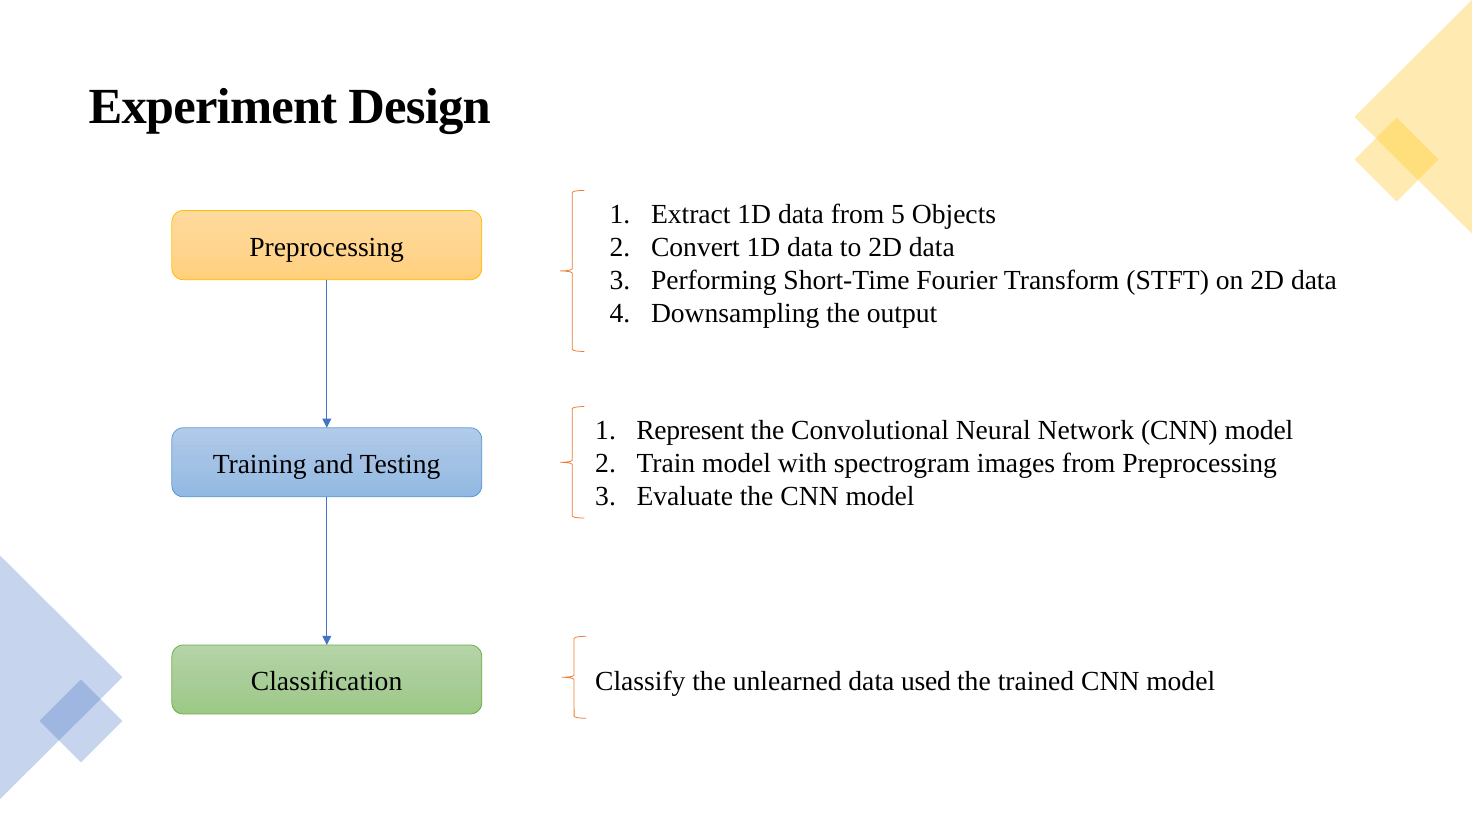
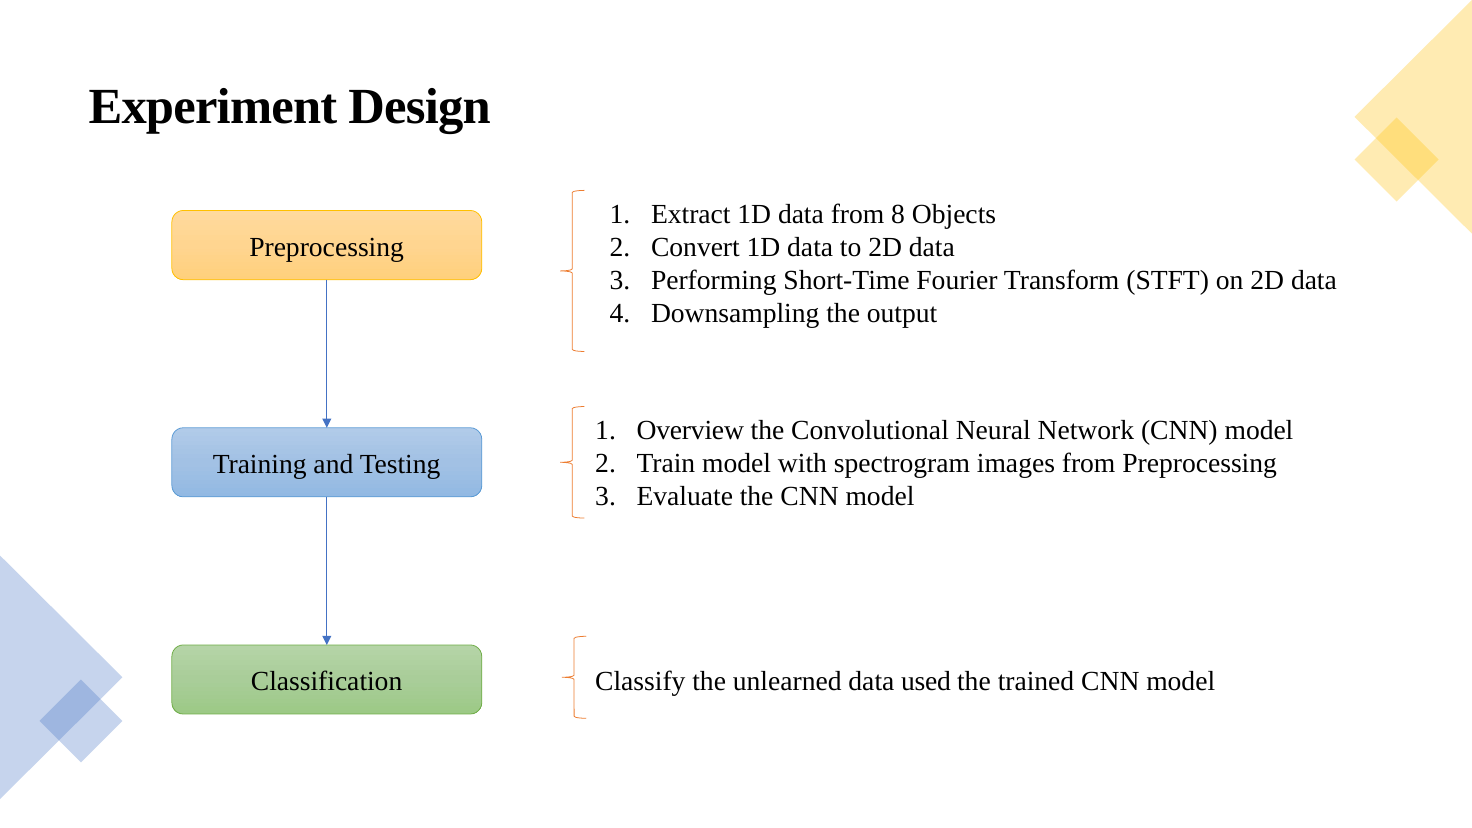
5: 5 -> 8 (898, 214)
Represent: Represent -> Overview (690, 430)
